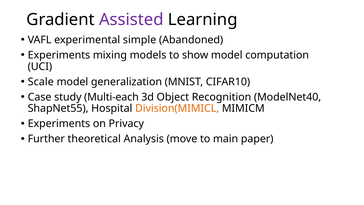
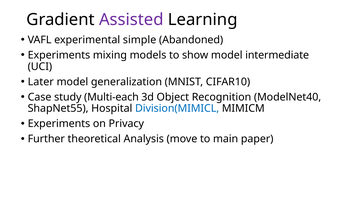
computation: computation -> intermediate (277, 55)
Scale: Scale -> Later (41, 82)
Division(MIMICL colour: orange -> blue (177, 108)
